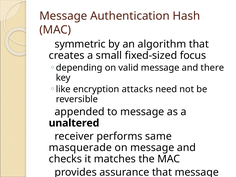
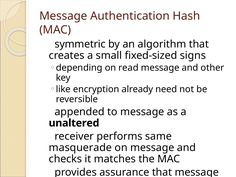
focus: focus -> signs (193, 55)
valid: valid -> read (128, 68)
there: there -> other (212, 68)
attacks: attacks -> already (137, 89)
